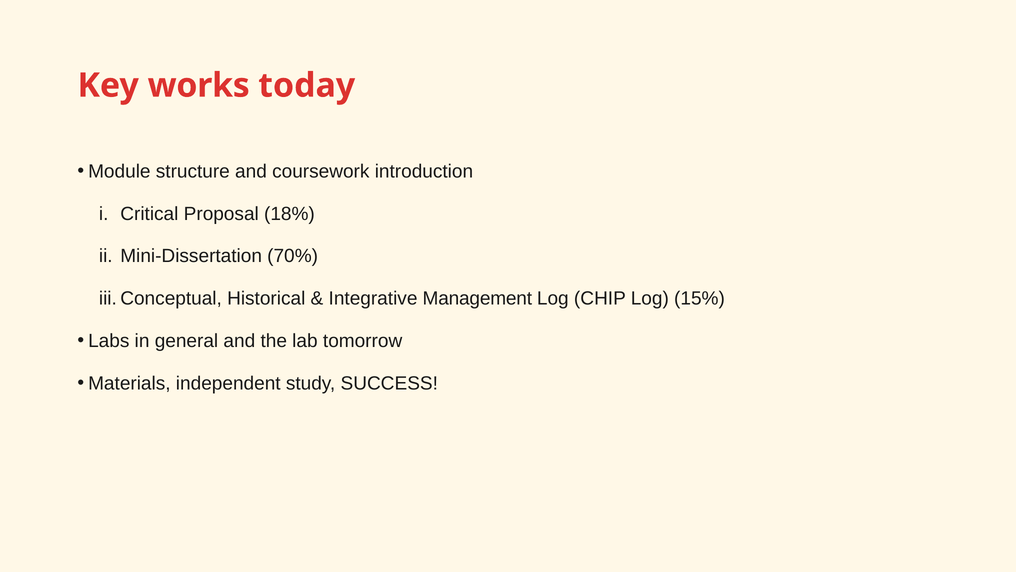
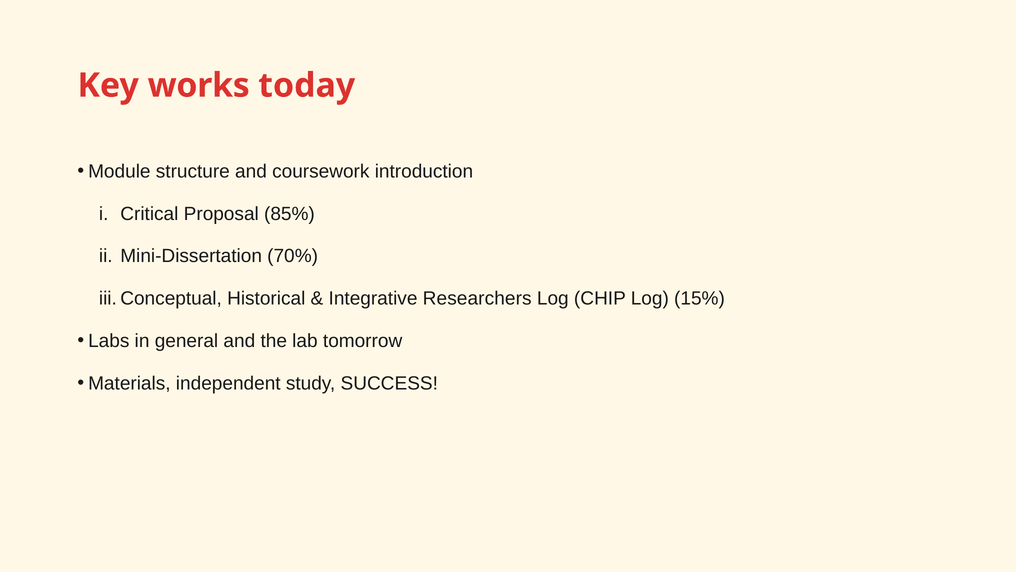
18%: 18% -> 85% (289, 214)
Management: Management -> Researchers (477, 298)
